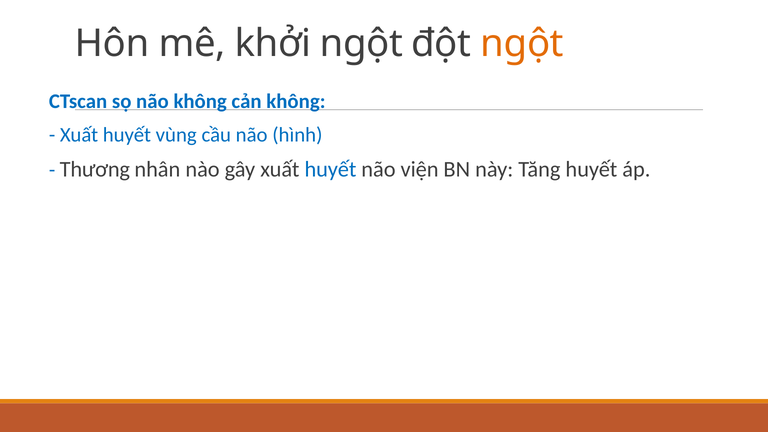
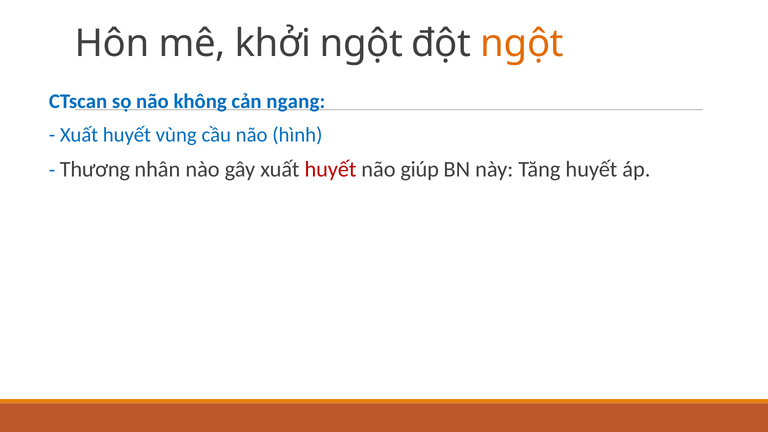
cản không: không -> ngang (296, 101)
huyết colour: blue -> red (330, 169)
viện: viện -> giúp (420, 169)
